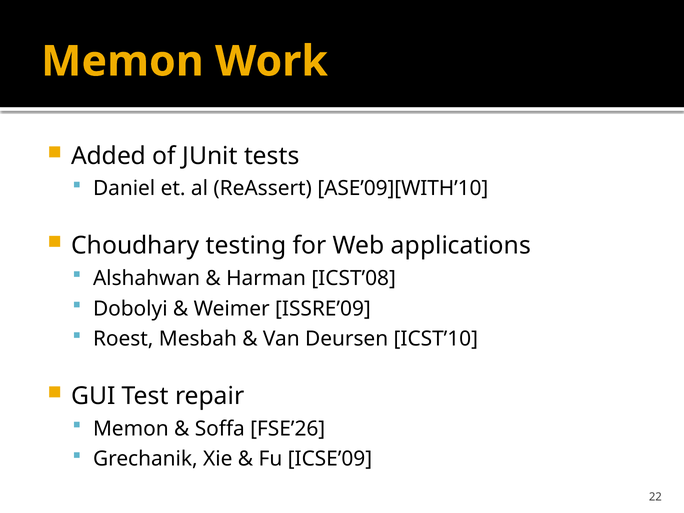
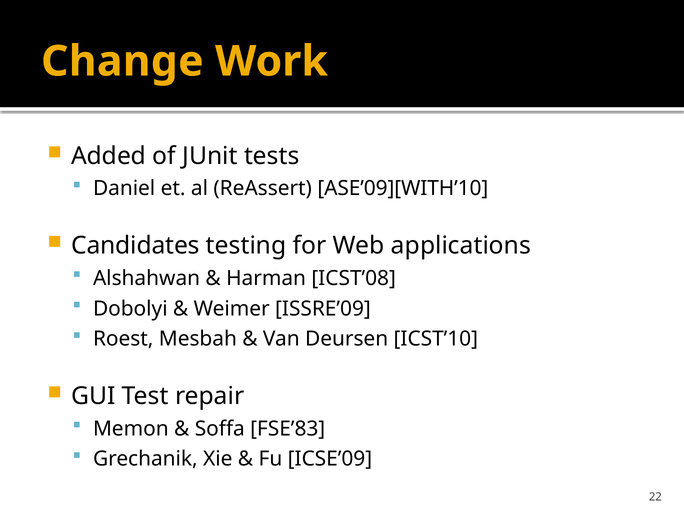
Memon: Memon -> Change (122, 61)
Choudhary: Choudhary -> Candidates (135, 246)
FSE’26: FSE’26 -> FSE’83 (288, 429)
